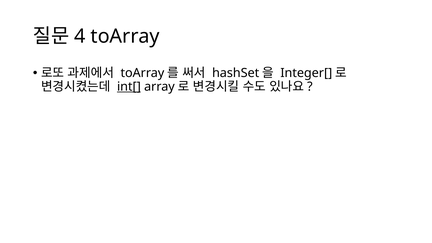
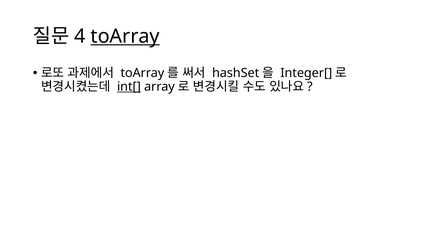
toArray underline: none -> present (125, 36)
